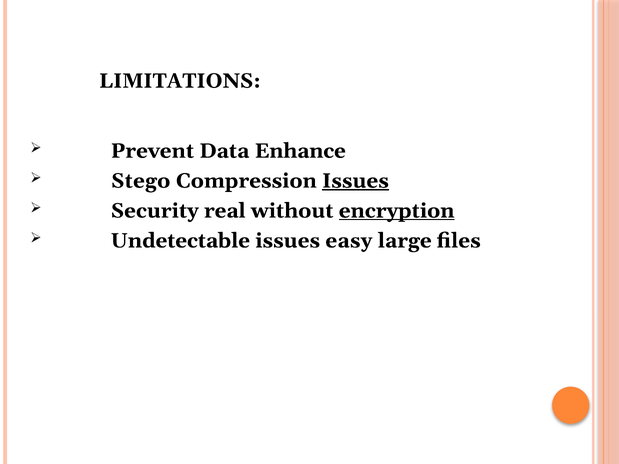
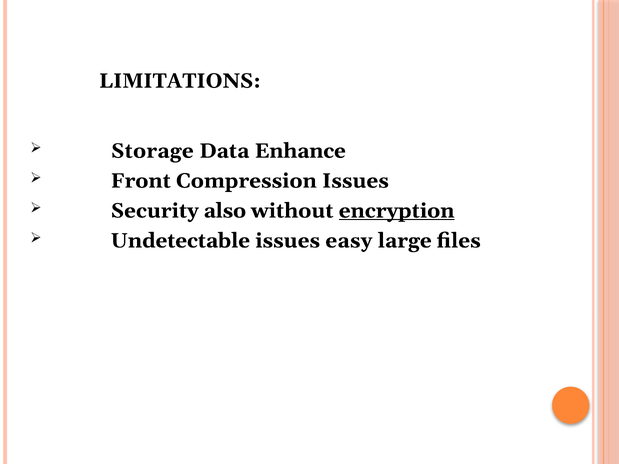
Prevent: Prevent -> Storage (152, 151)
Stego: Stego -> Front (141, 181)
Issues underline: present -> none (355, 181)
real: real -> also (225, 211)
